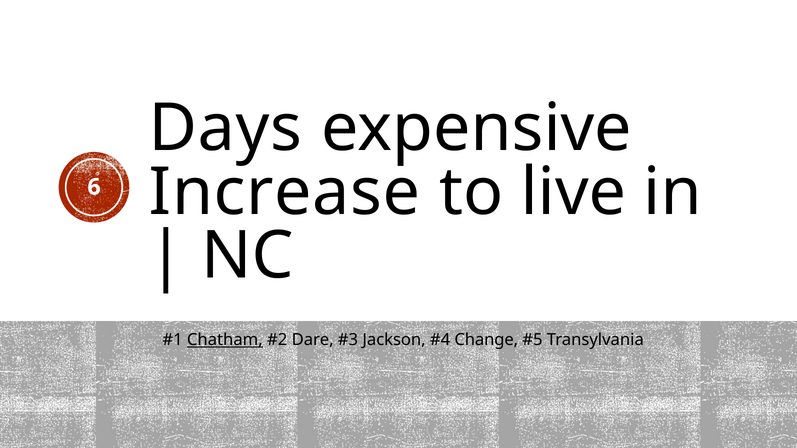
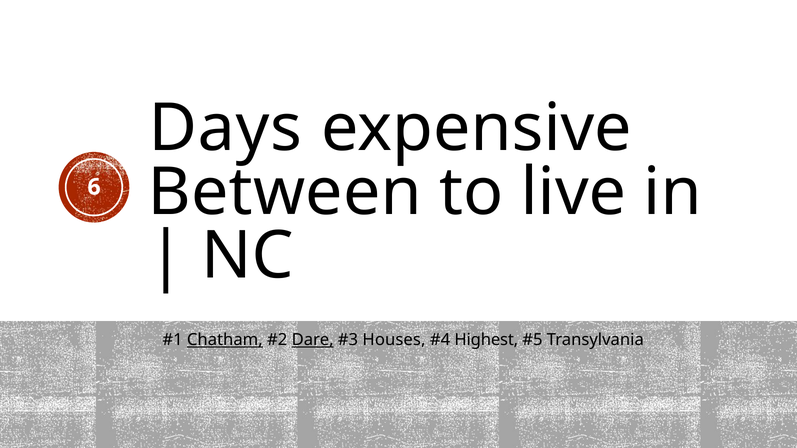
Increase: Increase -> Between (285, 192)
Dare underline: none -> present (313, 340)
Jackson: Jackson -> Houses (394, 340)
Change: Change -> Highest (486, 340)
